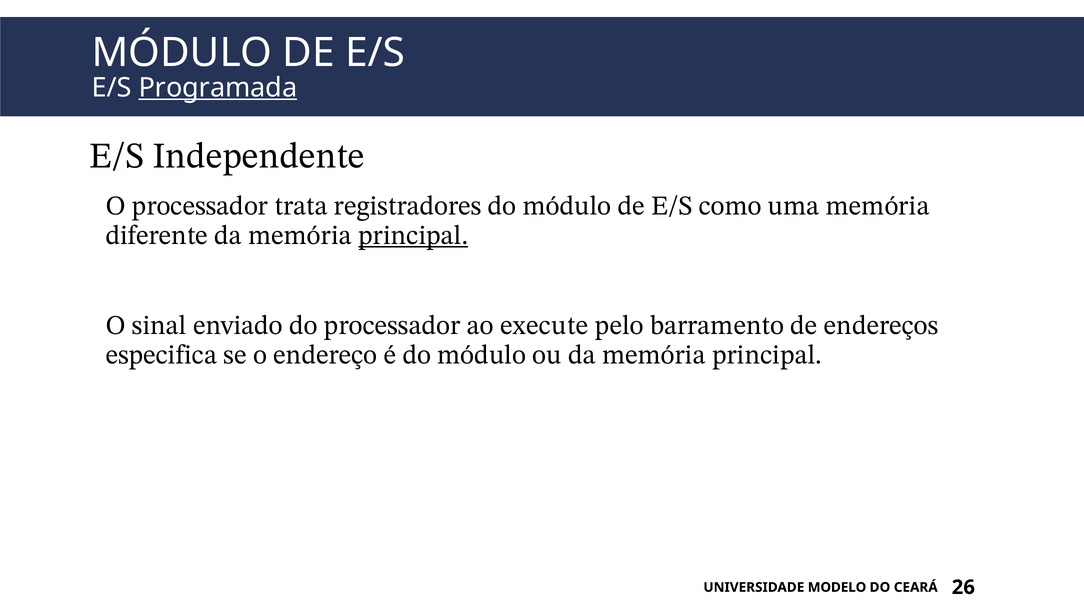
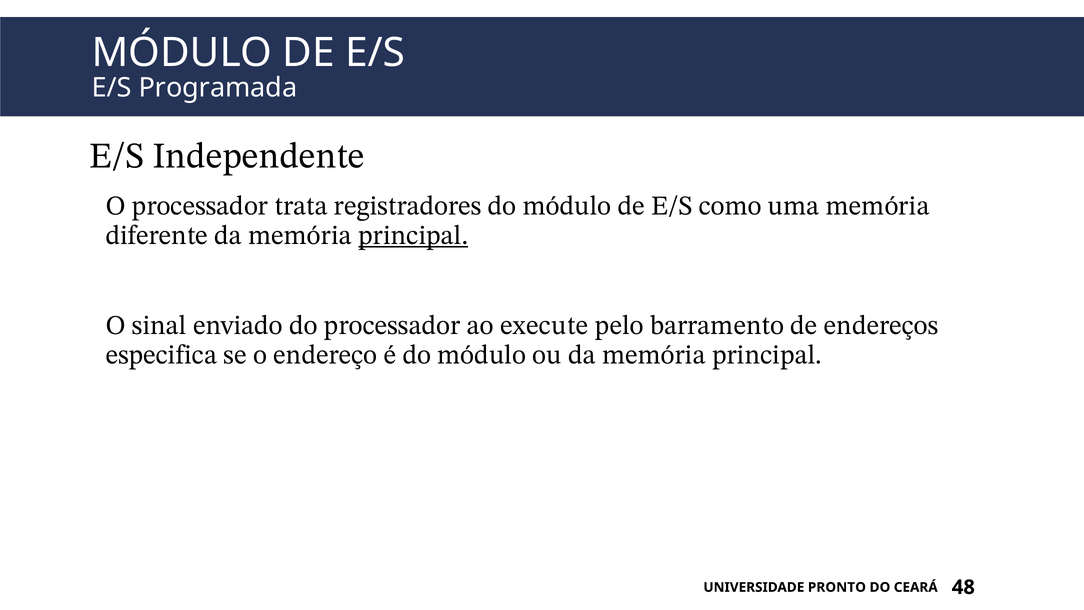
Programada underline: present -> none (218, 88)
MODELO: MODELO -> PRONTO (837, 587)
26: 26 -> 48 (963, 587)
